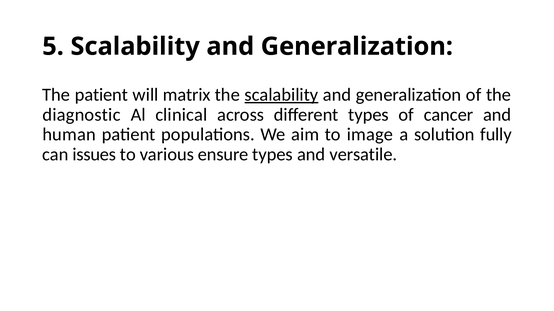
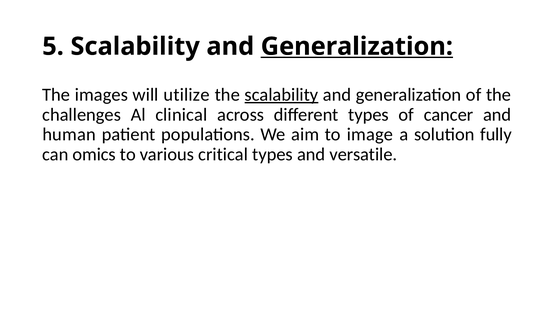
Generalization underline: none -> present (357, 47)
The patient: patient -> images (101, 95)
matrix: matrix -> utilize (187, 95)
diagnostic: diagnostic -> challenges (82, 115)
issues: issues -> omics (94, 155)
ensure: ensure -> critical (223, 155)
